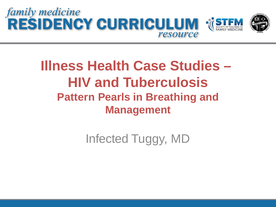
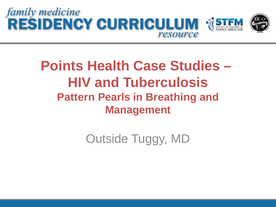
Illness: Illness -> Points (62, 66)
Infected: Infected -> Outside (107, 139)
